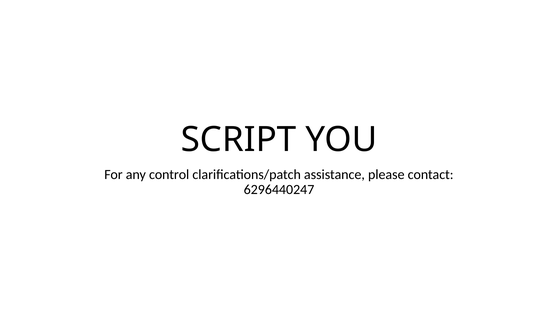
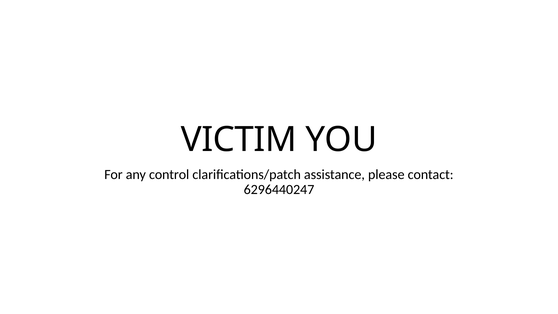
SCRIPT: SCRIPT -> VICTIM (239, 139)
